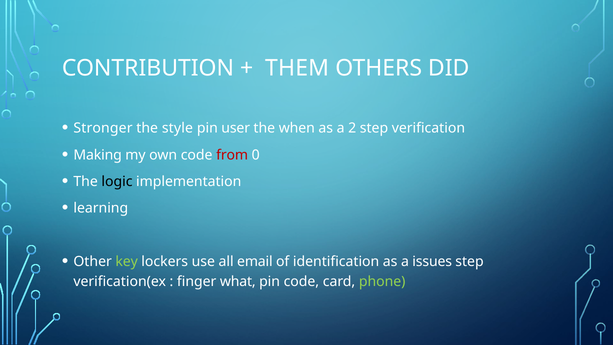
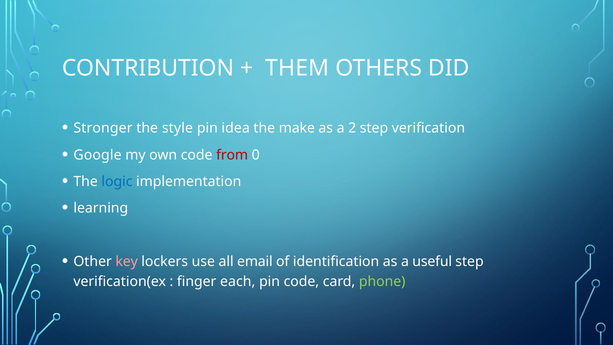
user: user -> idea (236, 128)
when: when -> make (297, 128)
Making: Making -> Google (98, 155)
logic colour: black -> blue (117, 181)
key colour: light green -> pink (127, 261)
issues: issues -> useful (432, 261)
what: what -> each (238, 281)
